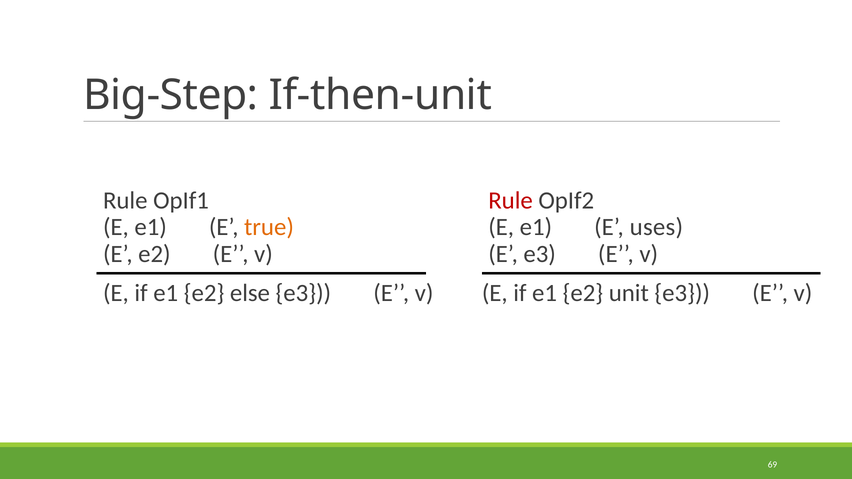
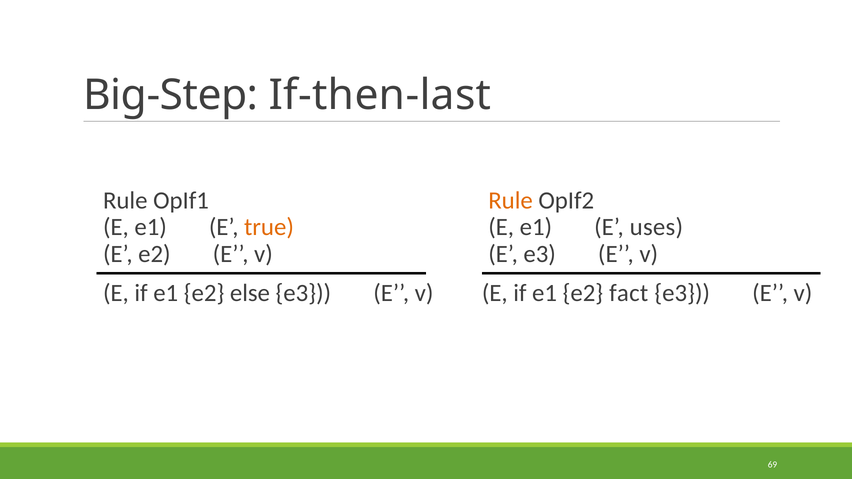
If-then-unit: If-then-unit -> If-then-last (380, 95)
Rule colour: red -> orange (511, 201)
unit: unit -> fact (629, 293)
